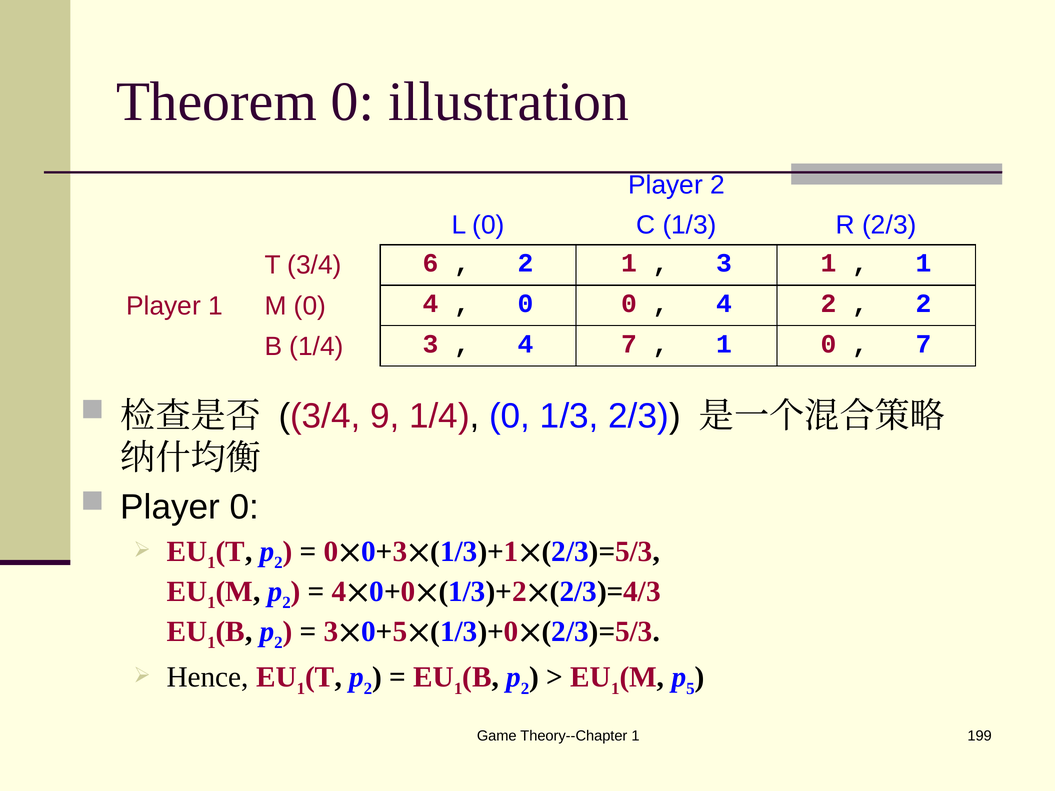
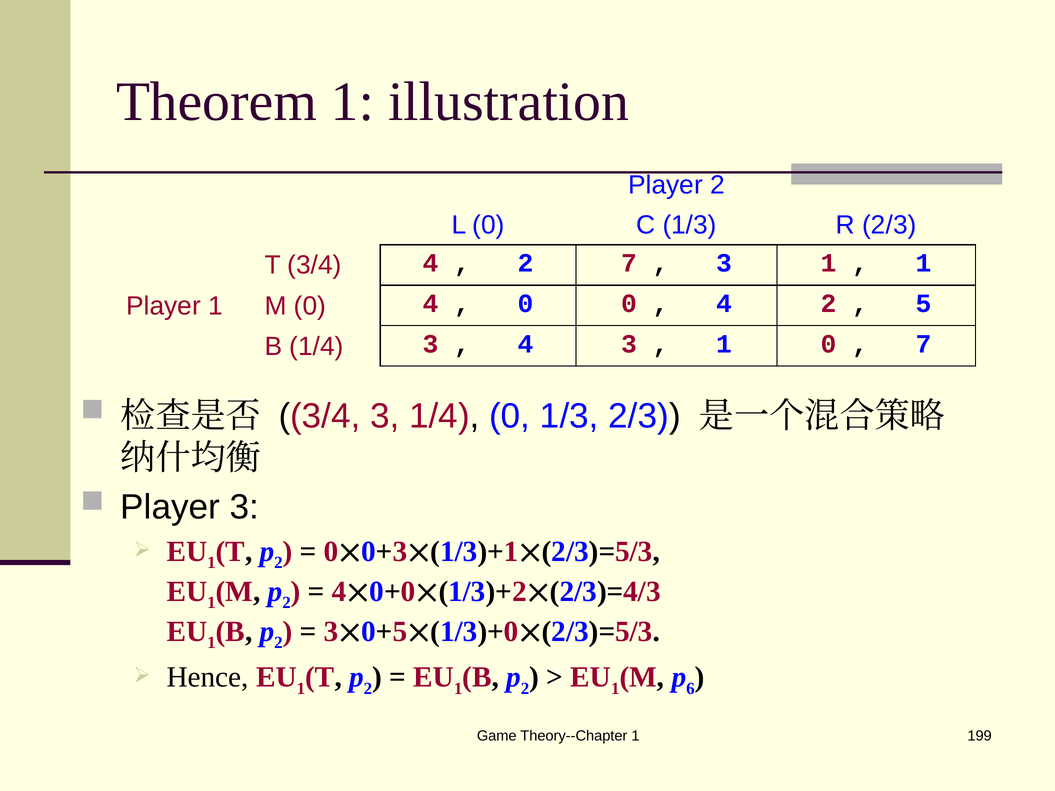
Theorem 0: 0 -> 1 (352, 102)
3/4 6: 6 -> 4 (431, 263)
2 1: 1 -> 7 (629, 263)
2: 2 -> 5 (924, 304)
4 7: 7 -> 3 (629, 344)
3/4 9: 9 -> 3 (385, 416)
Player 0: 0 -> 3 (244, 507)
5: 5 -> 6 (690, 689)
